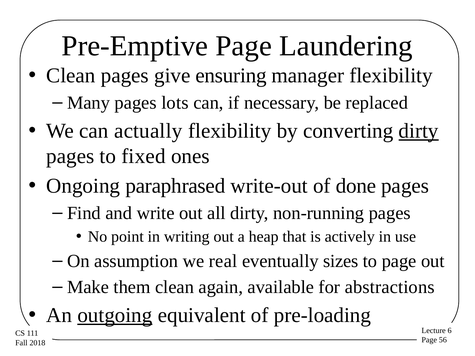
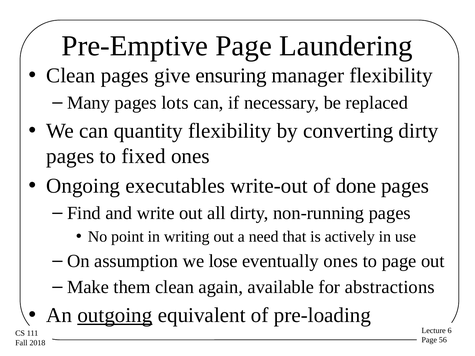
actually: actually -> quantity (148, 131)
dirty underline: present -> none (419, 131)
paraphrased: paraphrased -> executables (175, 186)
heap: heap -> need (264, 237)
real: real -> lose (223, 261)
eventually sizes: sizes -> ones (341, 261)
